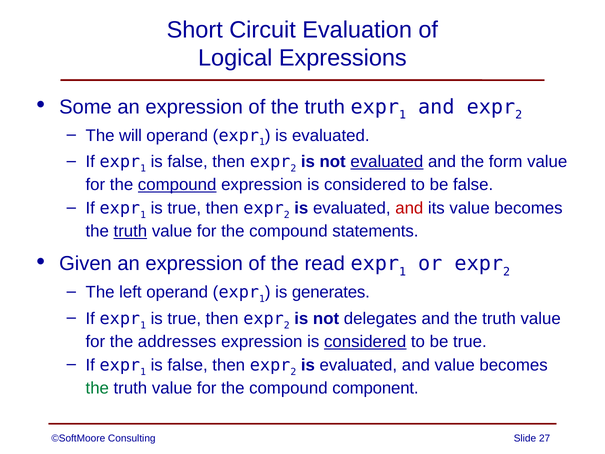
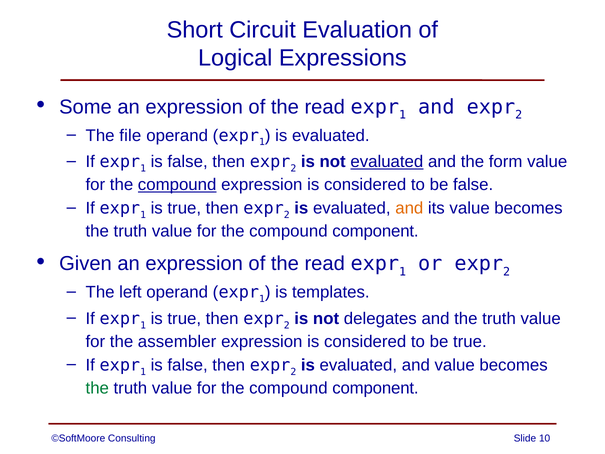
truth: truth -> read (325, 107)
will: will -> file (130, 135)
and colour: red -> orange (409, 208)
truth underline: present -> none (130, 231)
statements: statements -> component (375, 231)
generates: generates -> templates (331, 292)
addresses: addresses -> assembler (177, 342)
considered underline: present -> none (365, 342)
27: 27 -> 10 (545, 438)
